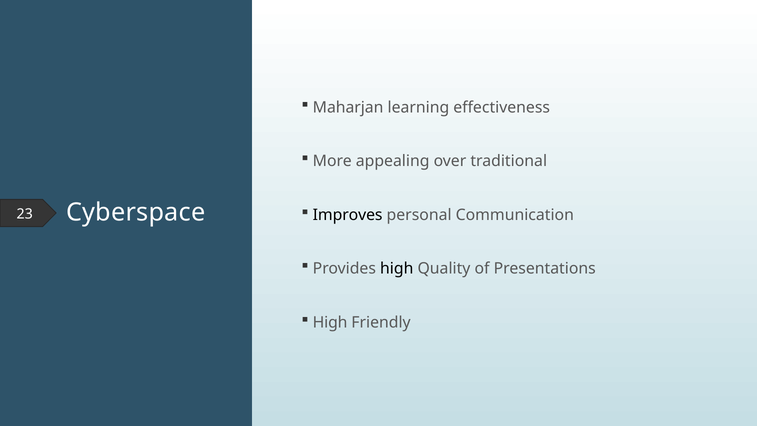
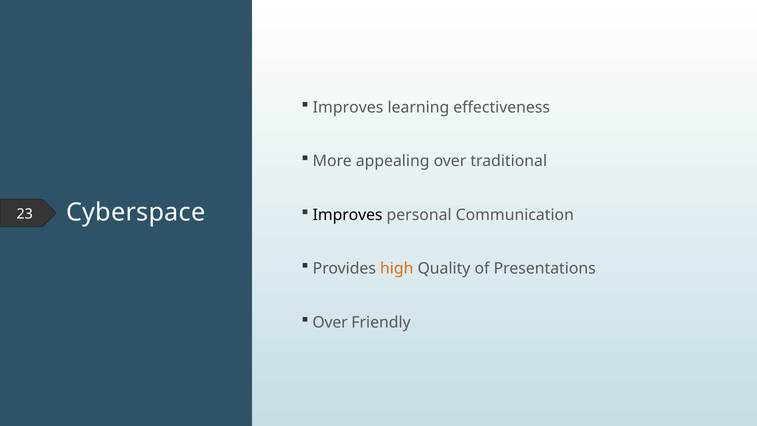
Maharjan: Maharjan -> Improves (348, 107)
high colour: black -> orange (397, 269)
High: High -> Over (330, 322)
